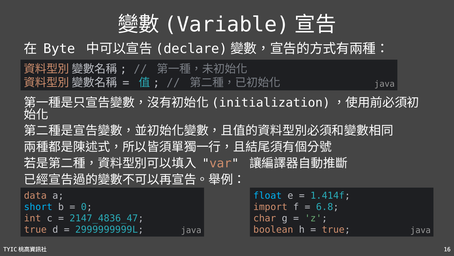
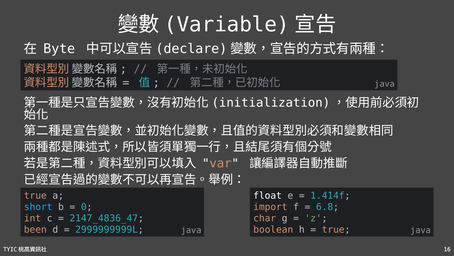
data: data -> true (35, 195)
float colour: light blue -> white (268, 195)
true: true -> been (35, 229)
